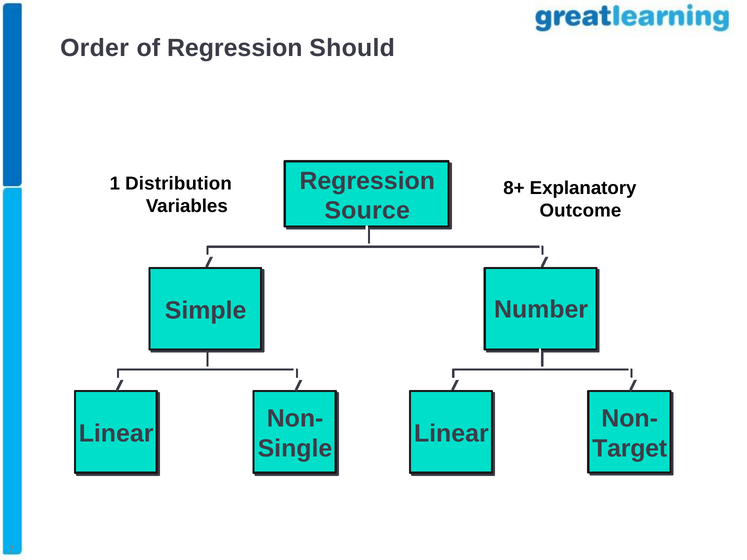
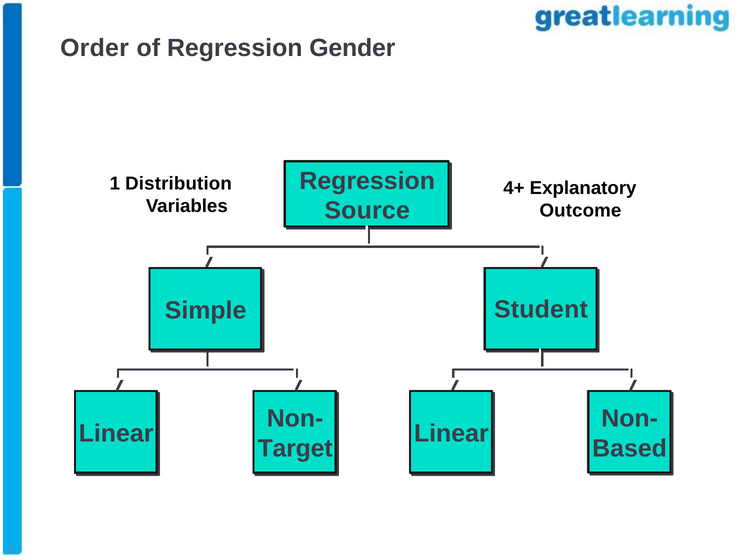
Should: Should -> Gender (352, 48)
8+: 8+ -> 4+ (514, 188)
Number: Number -> Student (541, 310)
Target: Target -> Based (630, 449)
Single: Single -> Target (295, 449)
